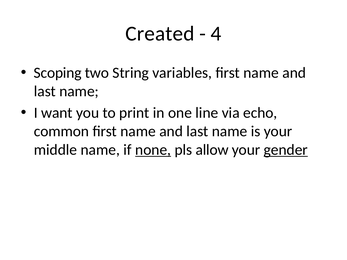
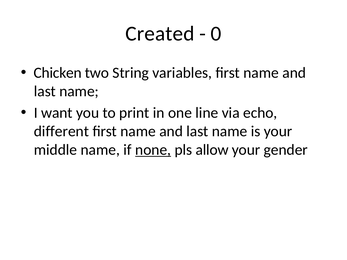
4: 4 -> 0 (216, 34)
Scoping: Scoping -> Chicken (58, 73)
common: common -> different (61, 131)
gender underline: present -> none (286, 150)
